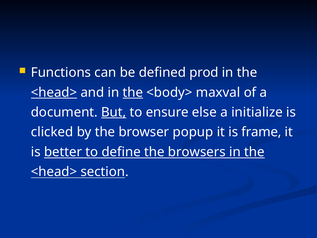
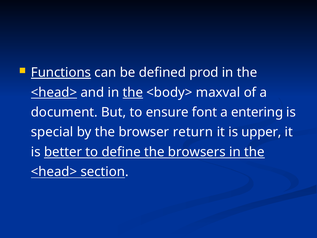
Functions underline: none -> present (61, 73)
But underline: present -> none (114, 112)
else: else -> font (205, 112)
initialize: initialize -> entering (257, 112)
clicked: clicked -> special (52, 132)
popup: popup -> return (193, 132)
frame: frame -> upper (261, 132)
